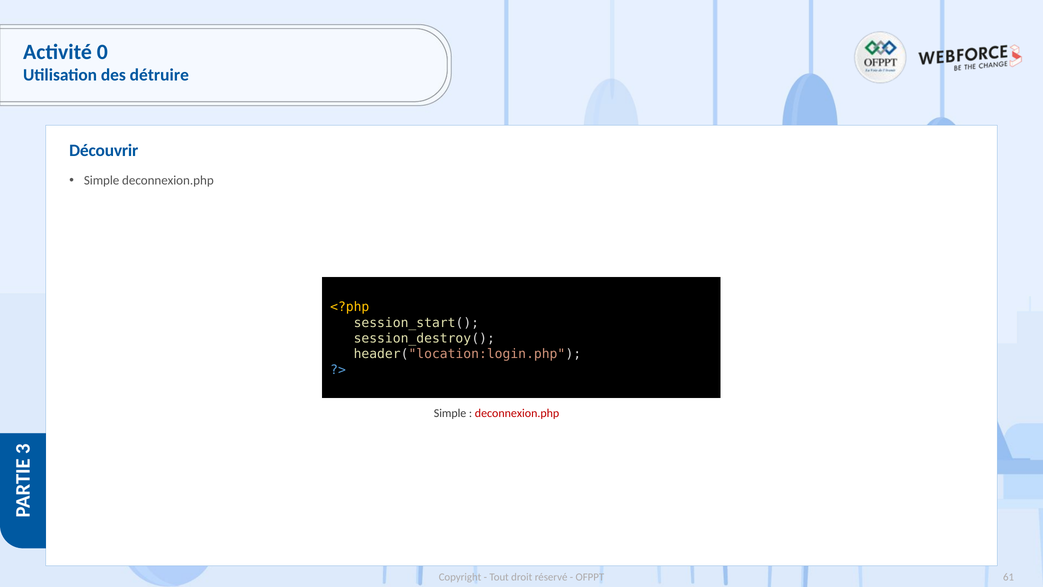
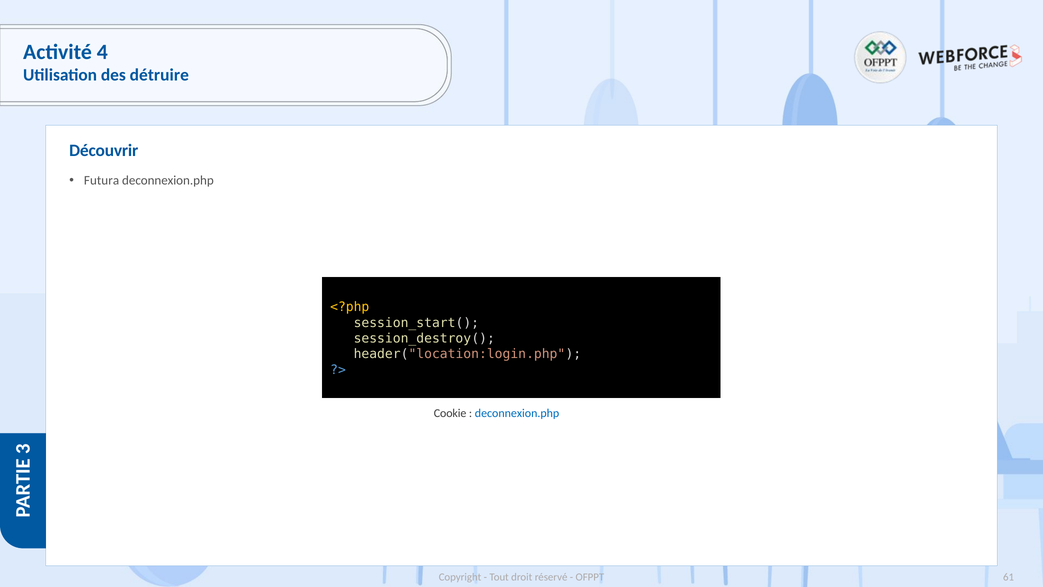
0: 0 -> 4 (102, 52)
Simple: Simple -> Futura (102, 181)
Simple: Simple -> Cookie (450, 413)
deconnexion.php colour: red -> blue (517, 413)
